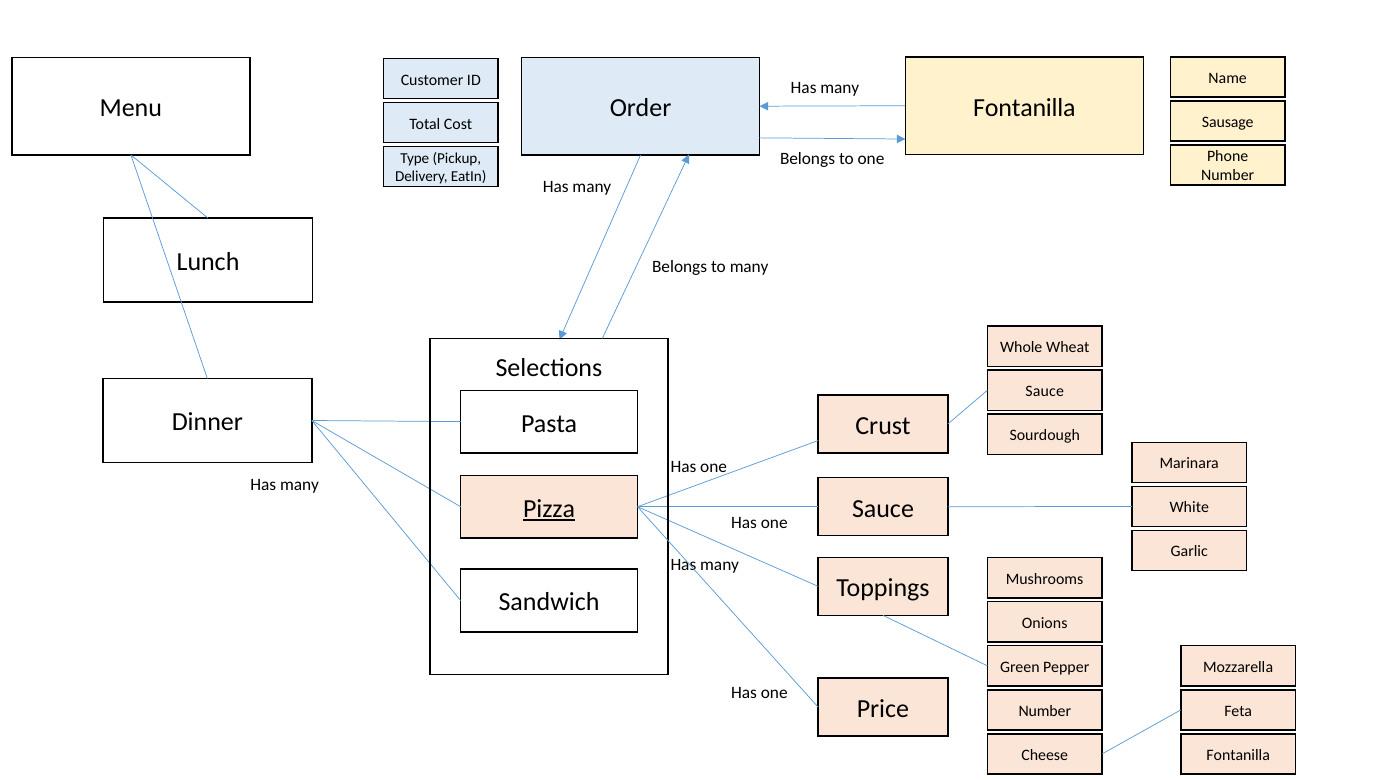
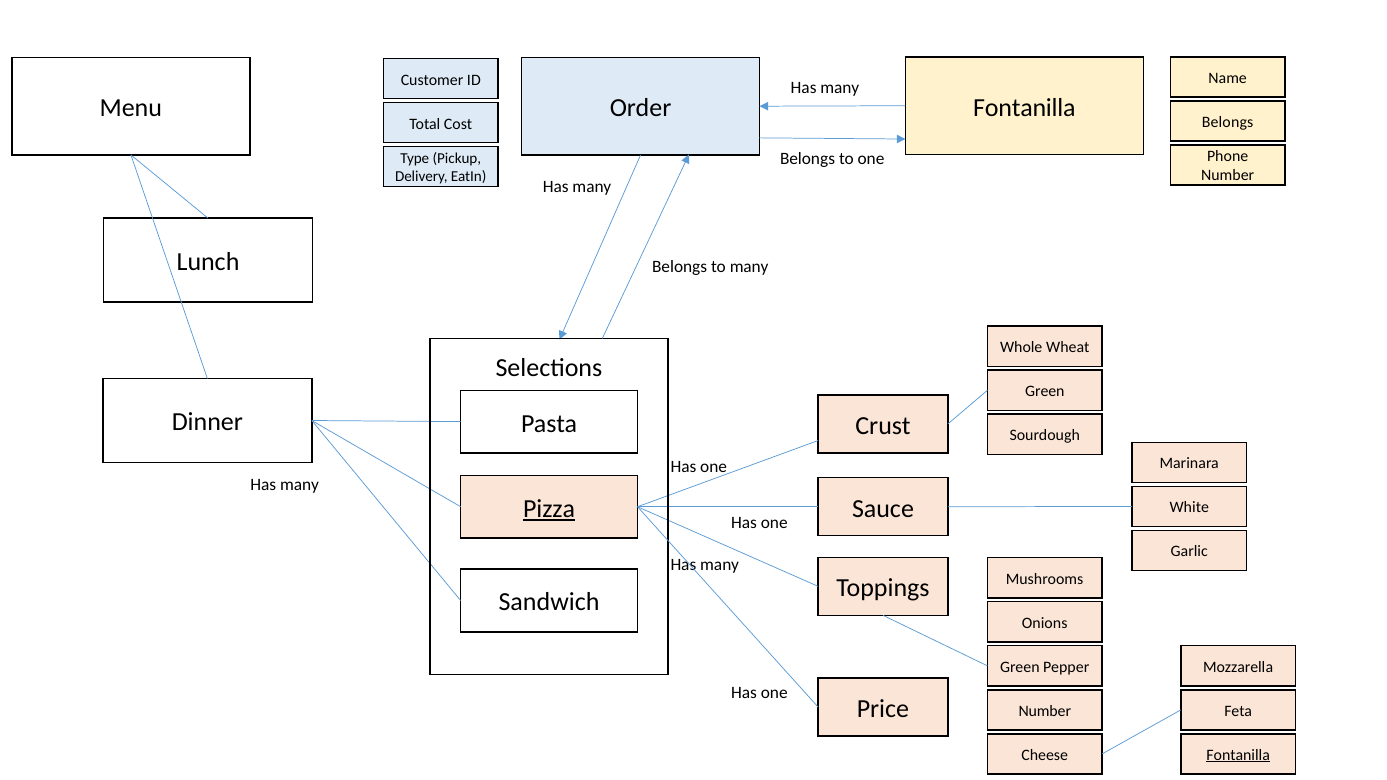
Sausage: Sausage -> Belongs (1228, 122)
Sauce: Sauce -> Green (1045, 391)
Fontanilla underline: none -> present (1238, 755)
